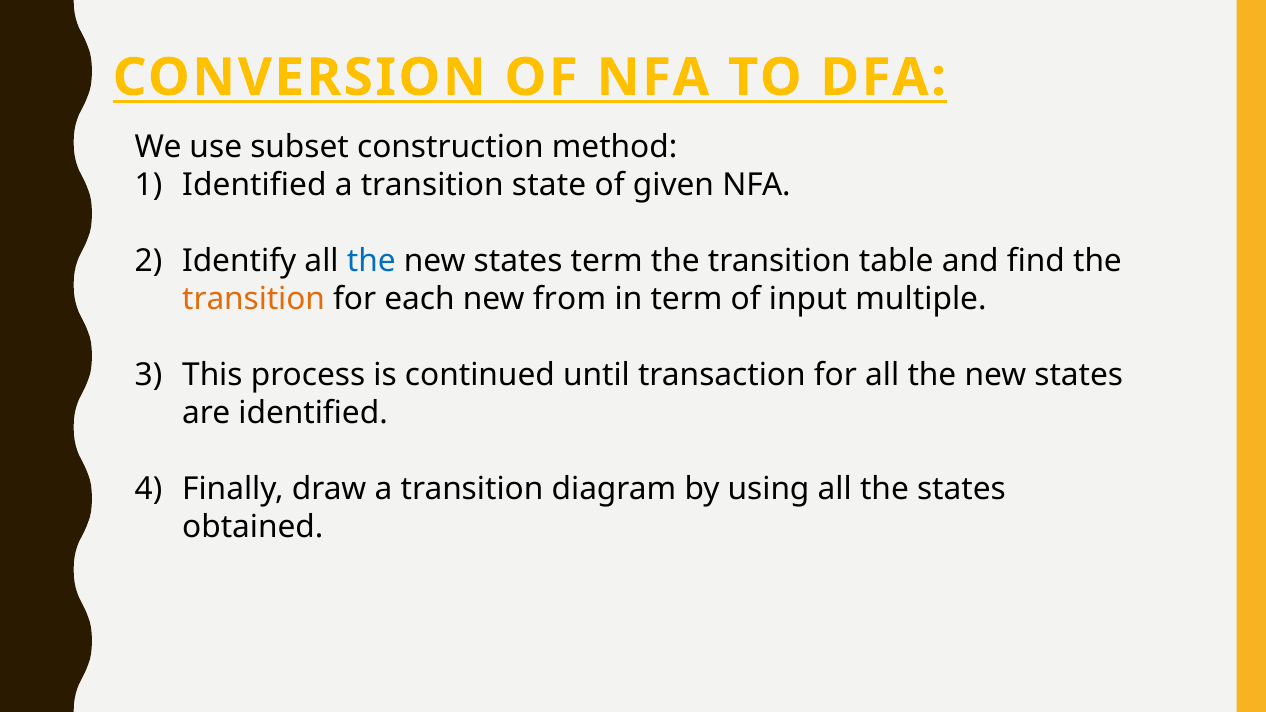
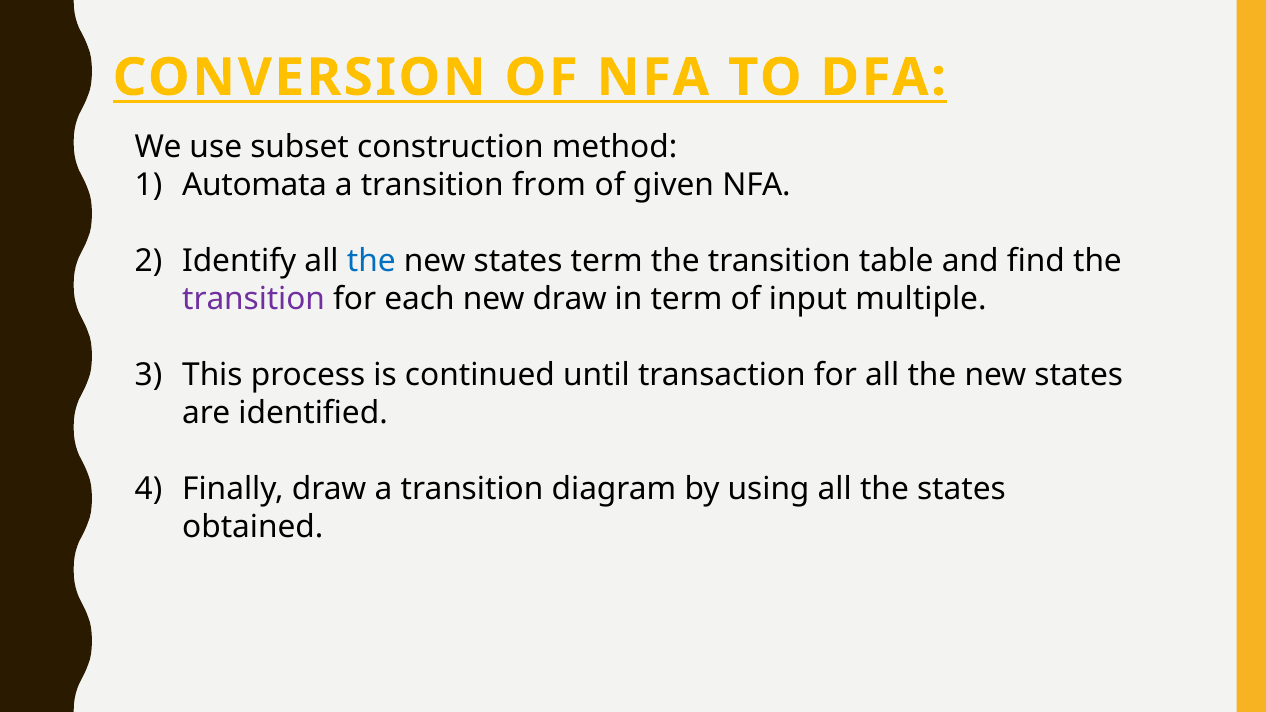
Identified: Identified -> Automata (255, 185)
state: state -> from (549, 185)
transition colour: orange -> purple (254, 299)
new from: from -> draw (570, 299)
